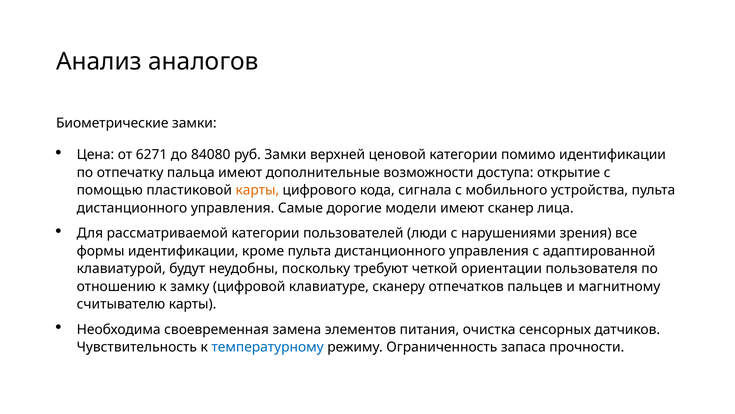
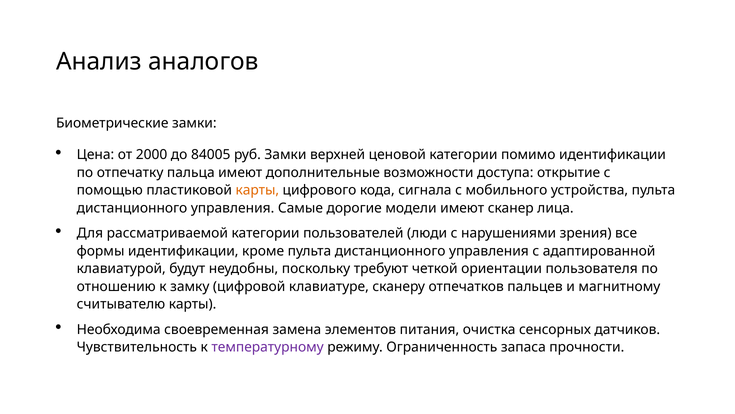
6271: 6271 -> 2000 (152, 155)
84080: 84080 -> 84005 (211, 155)
температурному colour: blue -> purple (268, 347)
